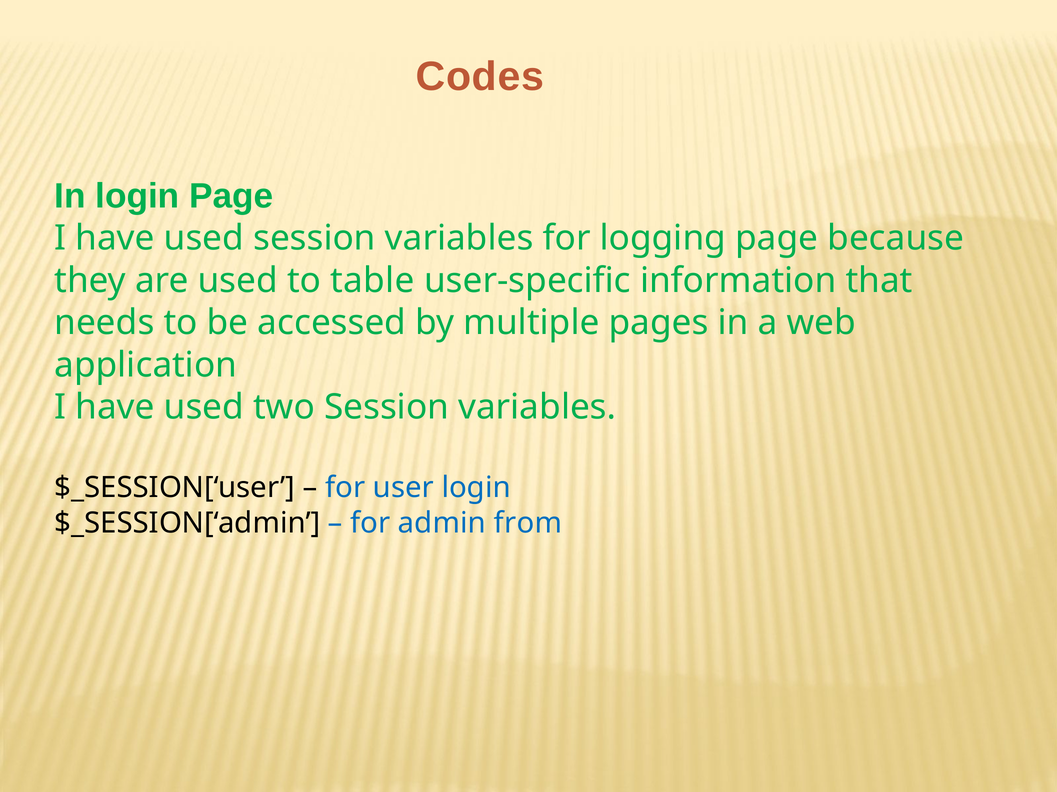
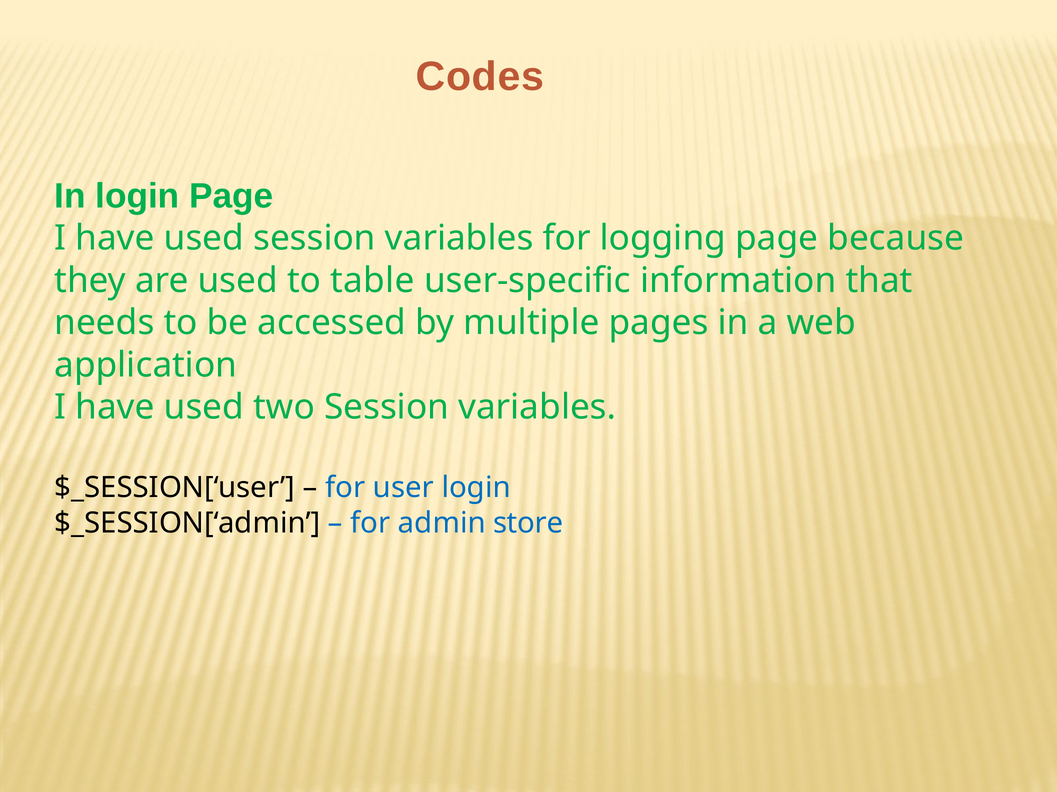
from: from -> store (528, 523)
